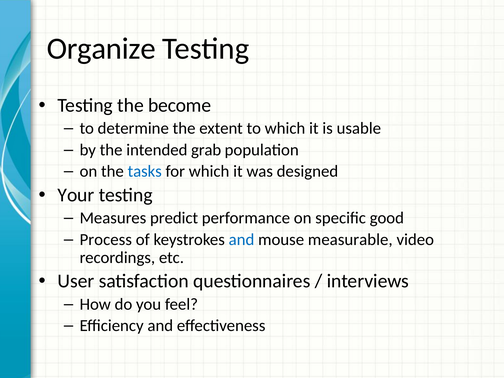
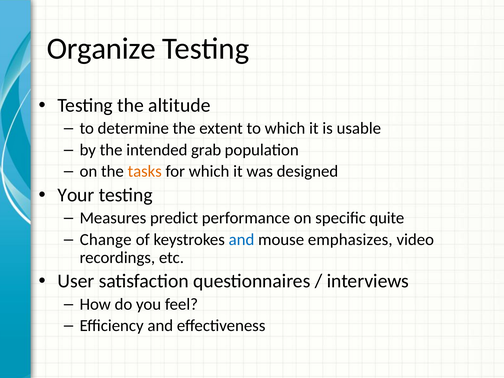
become: become -> altitude (179, 105)
tasks colour: blue -> orange (145, 171)
good: good -> quite (387, 218)
Process: Process -> Change (106, 239)
measurable: measurable -> emphasizes (350, 239)
